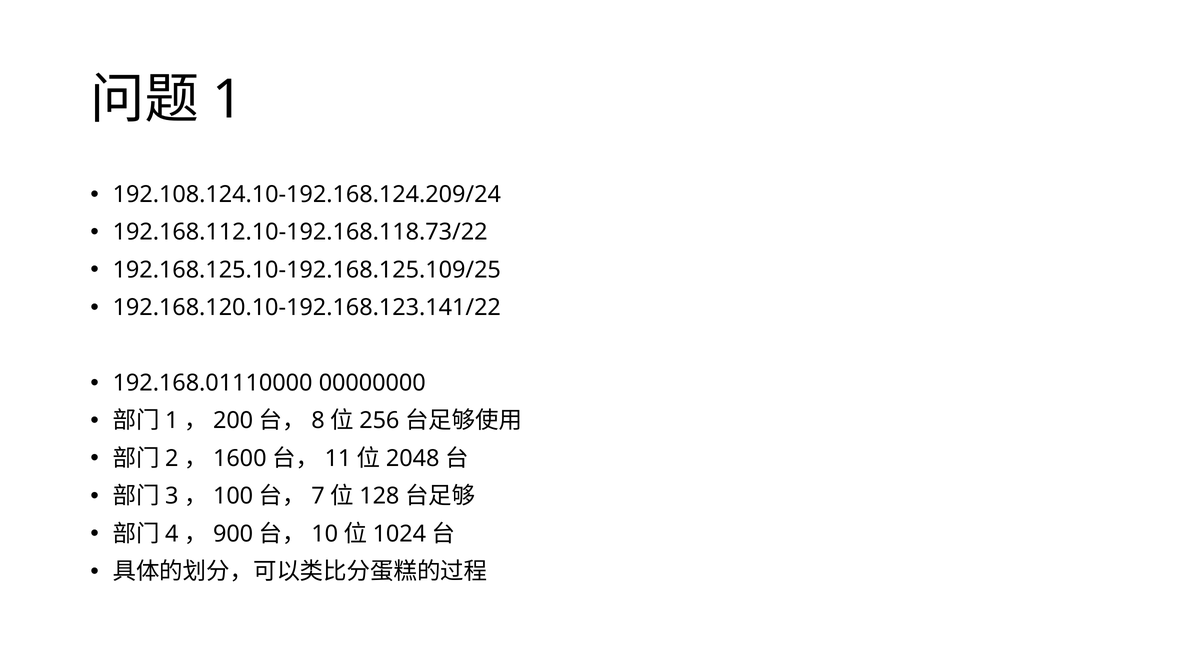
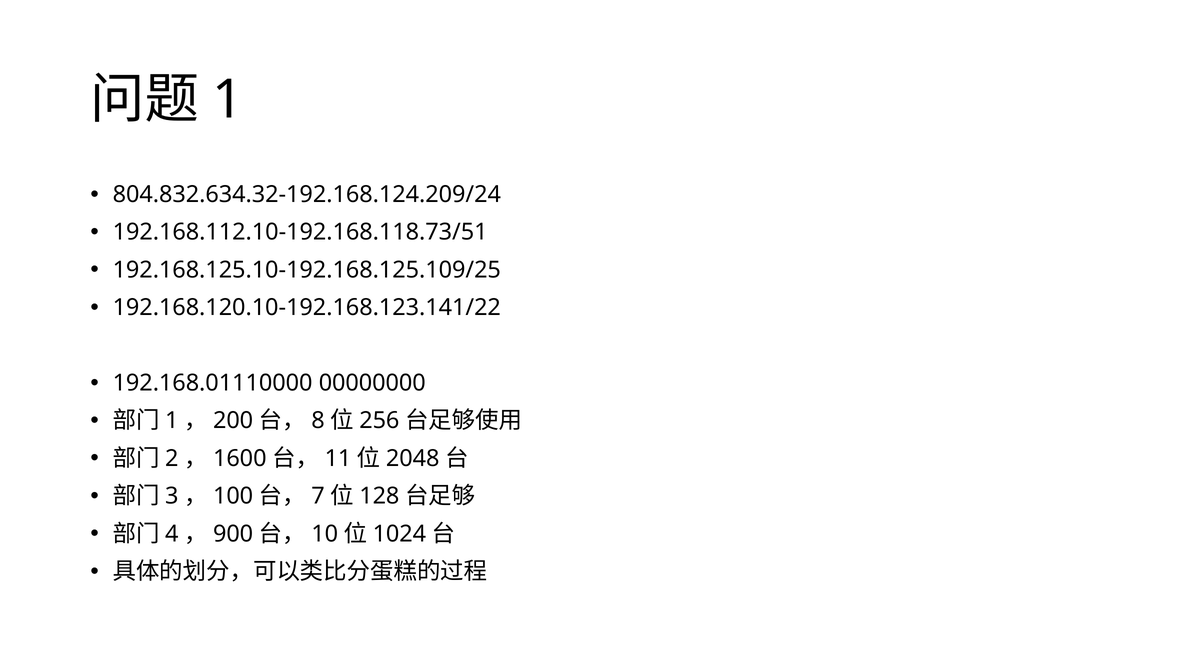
192.108.124.10-192.168.124.209/24: 192.108.124.10-192.168.124.209/24 -> 804.832.634.32-192.168.124.209/24 (307, 195)
192.168.112.10-192.168.118.73/22: 192.168.112.10-192.168.118.73/22 -> 192.168.112.10-192.168.118.73/51 (300, 232)
